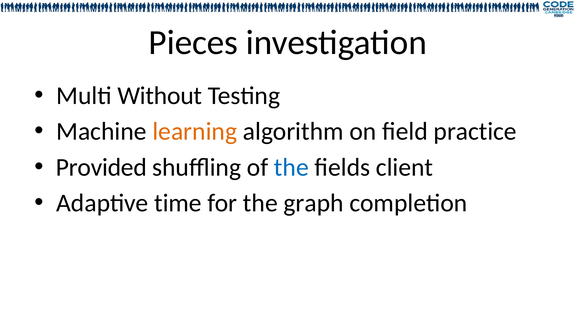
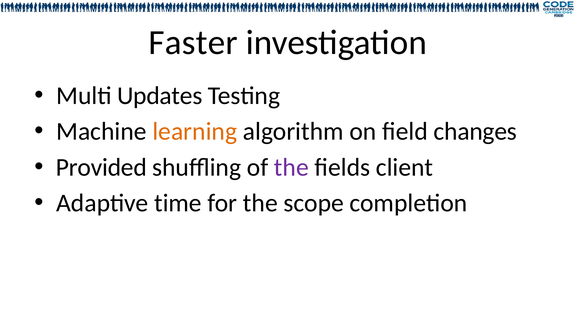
Pieces: Pieces -> Faster (193, 42)
Without: Without -> Updates (160, 96)
practice: practice -> changes (475, 131)
the colour: blue -> purple (291, 167)
graph: graph -> scope (314, 203)
